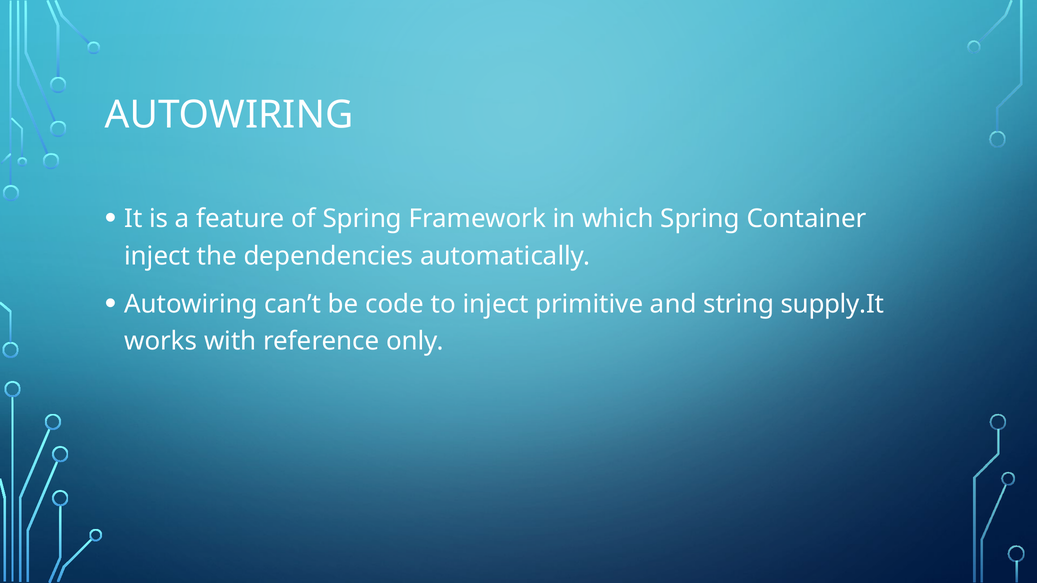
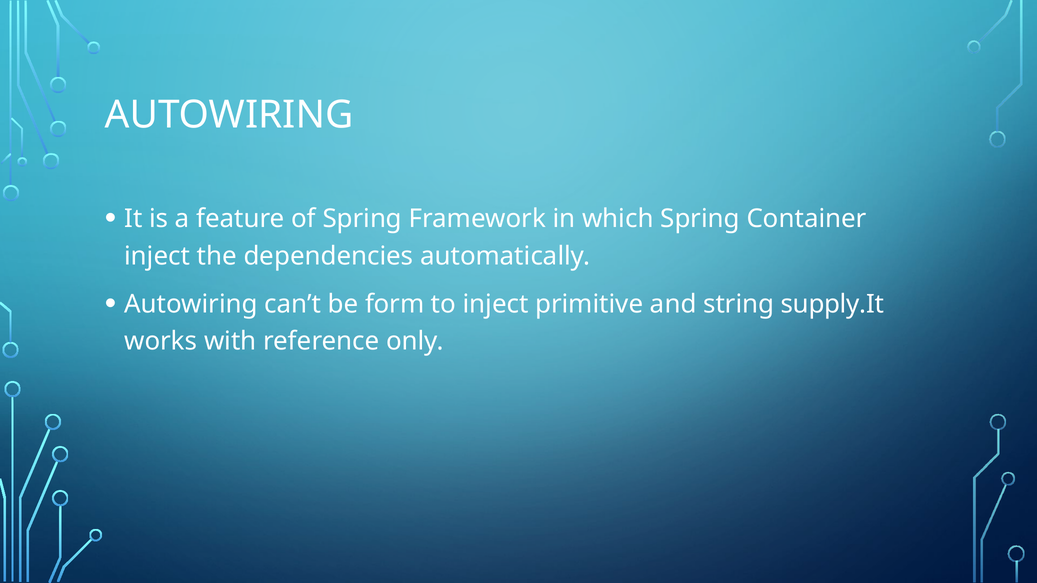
code: code -> form (395, 304)
